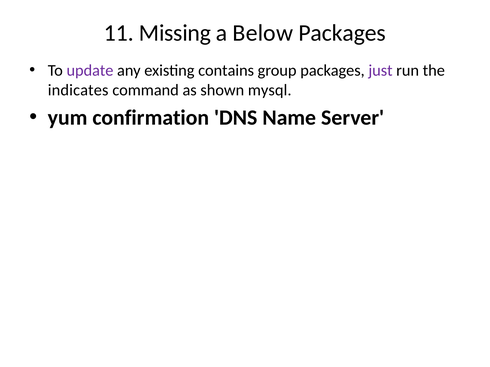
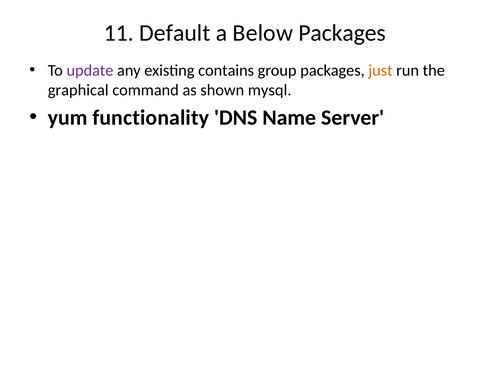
Missing: Missing -> Default (175, 33)
just colour: purple -> orange (380, 71)
indicates: indicates -> graphical (78, 90)
confirmation: confirmation -> functionality (151, 118)
